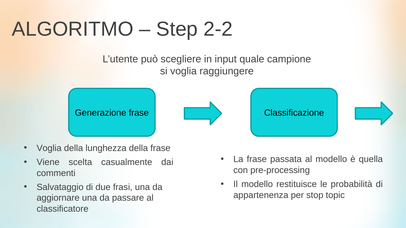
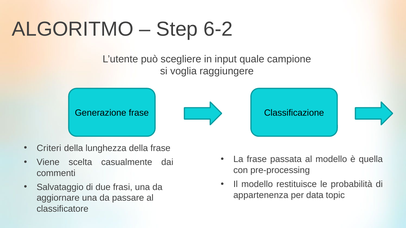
2-2: 2-2 -> 6-2 (218, 29)
Voglia: Voglia -> Criteri (49, 148)
stop: stop -> data (315, 195)
